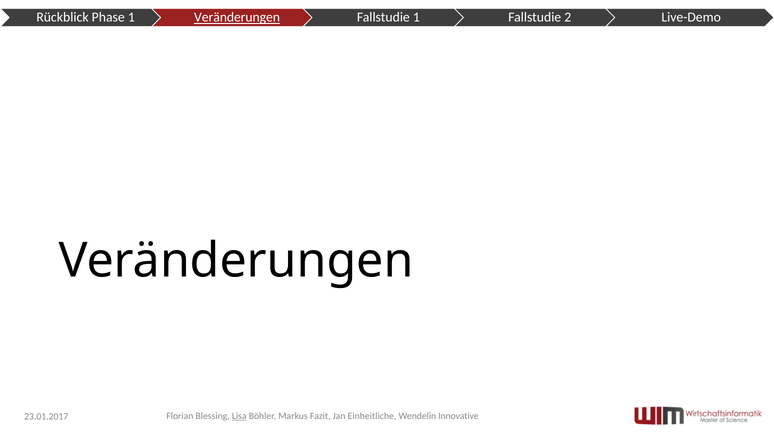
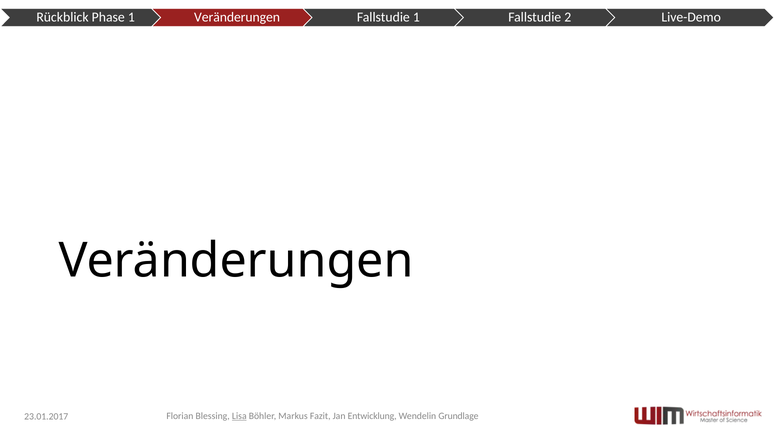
Veränderungen underline: present -> none (237, 17)
Einheitliche: Einheitliche -> Entwicklung (372, 416)
Innovative: Innovative -> Grundlage (458, 416)
